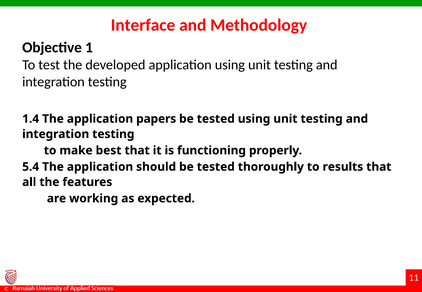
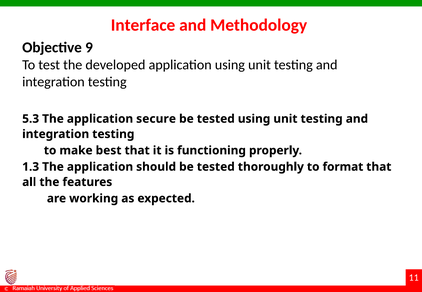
1: 1 -> 9 (89, 48)
1.4: 1.4 -> 5.3 (31, 119)
papers: papers -> secure (156, 119)
5.4: 5.4 -> 1.3 (31, 167)
results: results -> format (343, 167)
